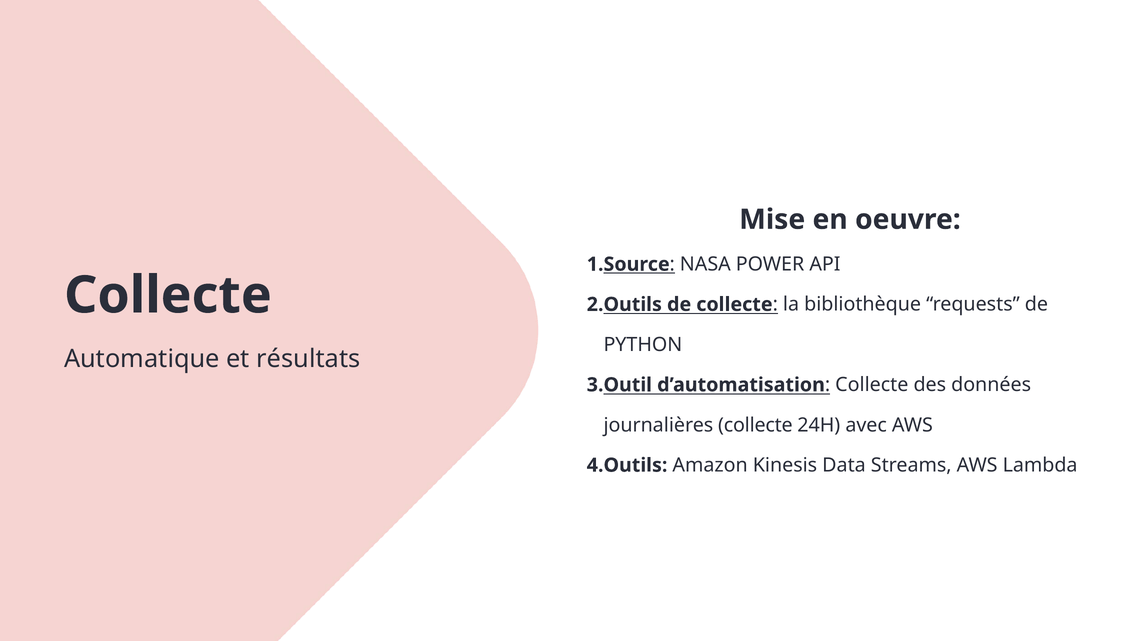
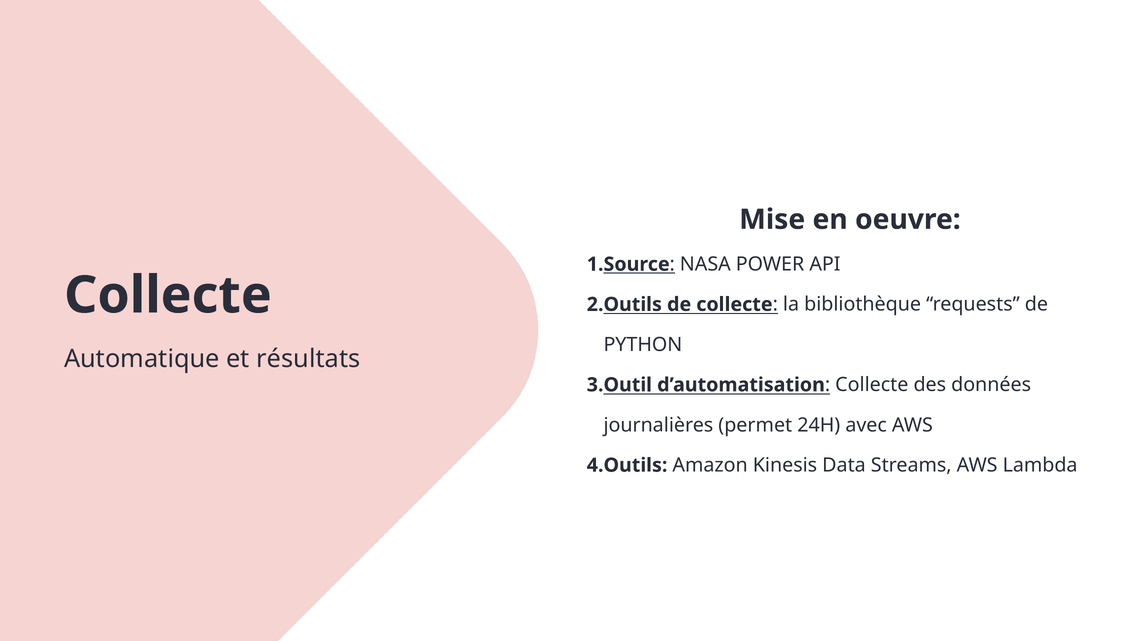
journalières collecte: collecte -> permet (755, 425)
